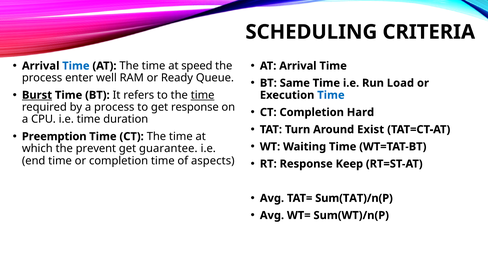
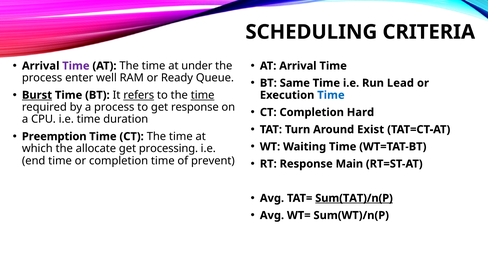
Time colour: blue -> purple (76, 66)
speed: speed -> under (197, 66)
Load: Load -> Lead (400, 83)
refers underline: none -> present (139, 95)
prevent: prevent -> allocate (96, 148)
guarantee: guarantee -> processing (168, 148)
aspects: aspects -> prevent (213, 160)
Keep: Keep -> Main (349, 164)
Sum(TAT)/n(P underline: none -> present (354, 198)
